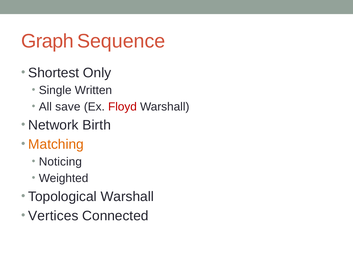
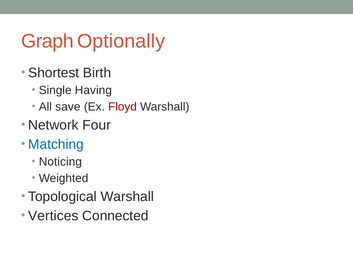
Sequence: Sequence -> Optionally (121, 41)
Only: Only -> Birth (97, 73)
Written: Written -> Having (93, 90)
Birth: Birth -> Four (97, 125)
Matching colour: orange -> blue (56, 144)
